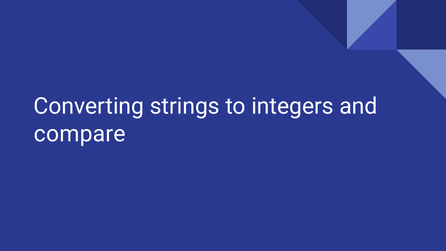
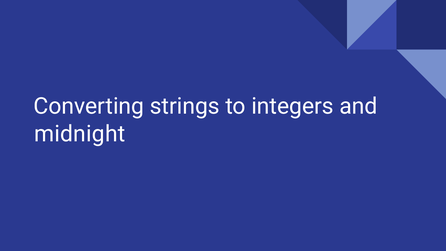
compare: compare -> midnight (80, 134)
